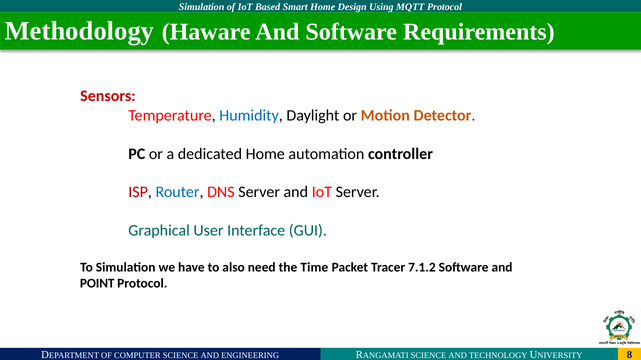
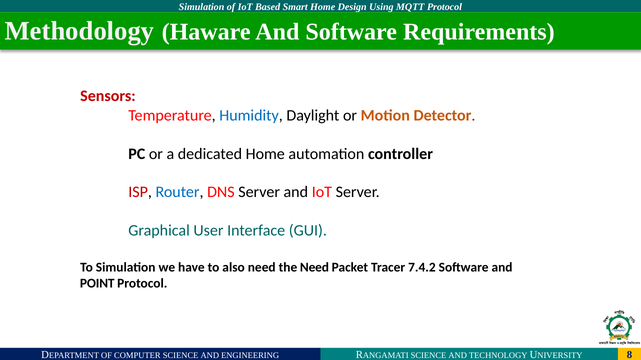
the Time: Time -> Need (314, 268)
7.1.2: 7.1.2 -> 7.4.2 (422, 268)
